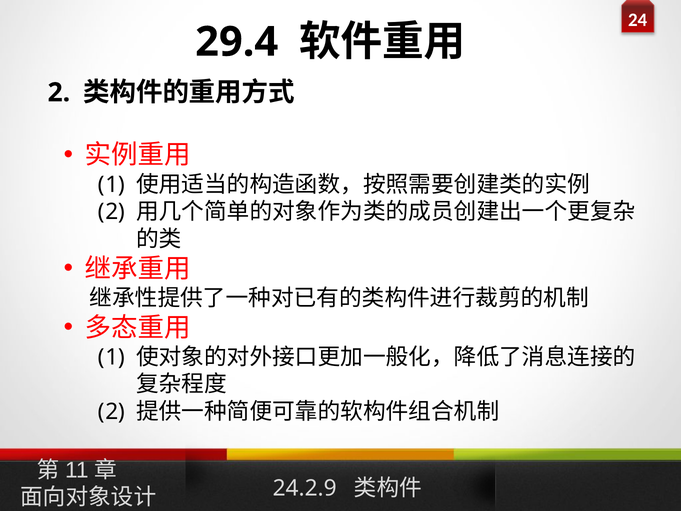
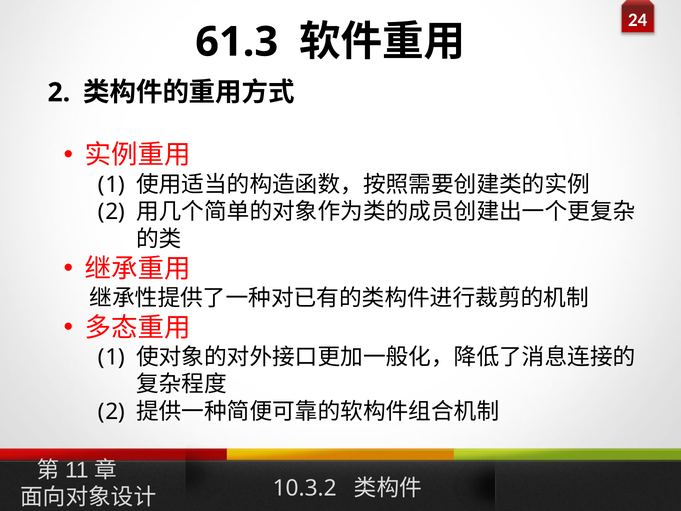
29.4: 29.4 -> 61.3 (237, 42)
24.2.9: 24.2.9 -> 10.3.2 (305, 488)
